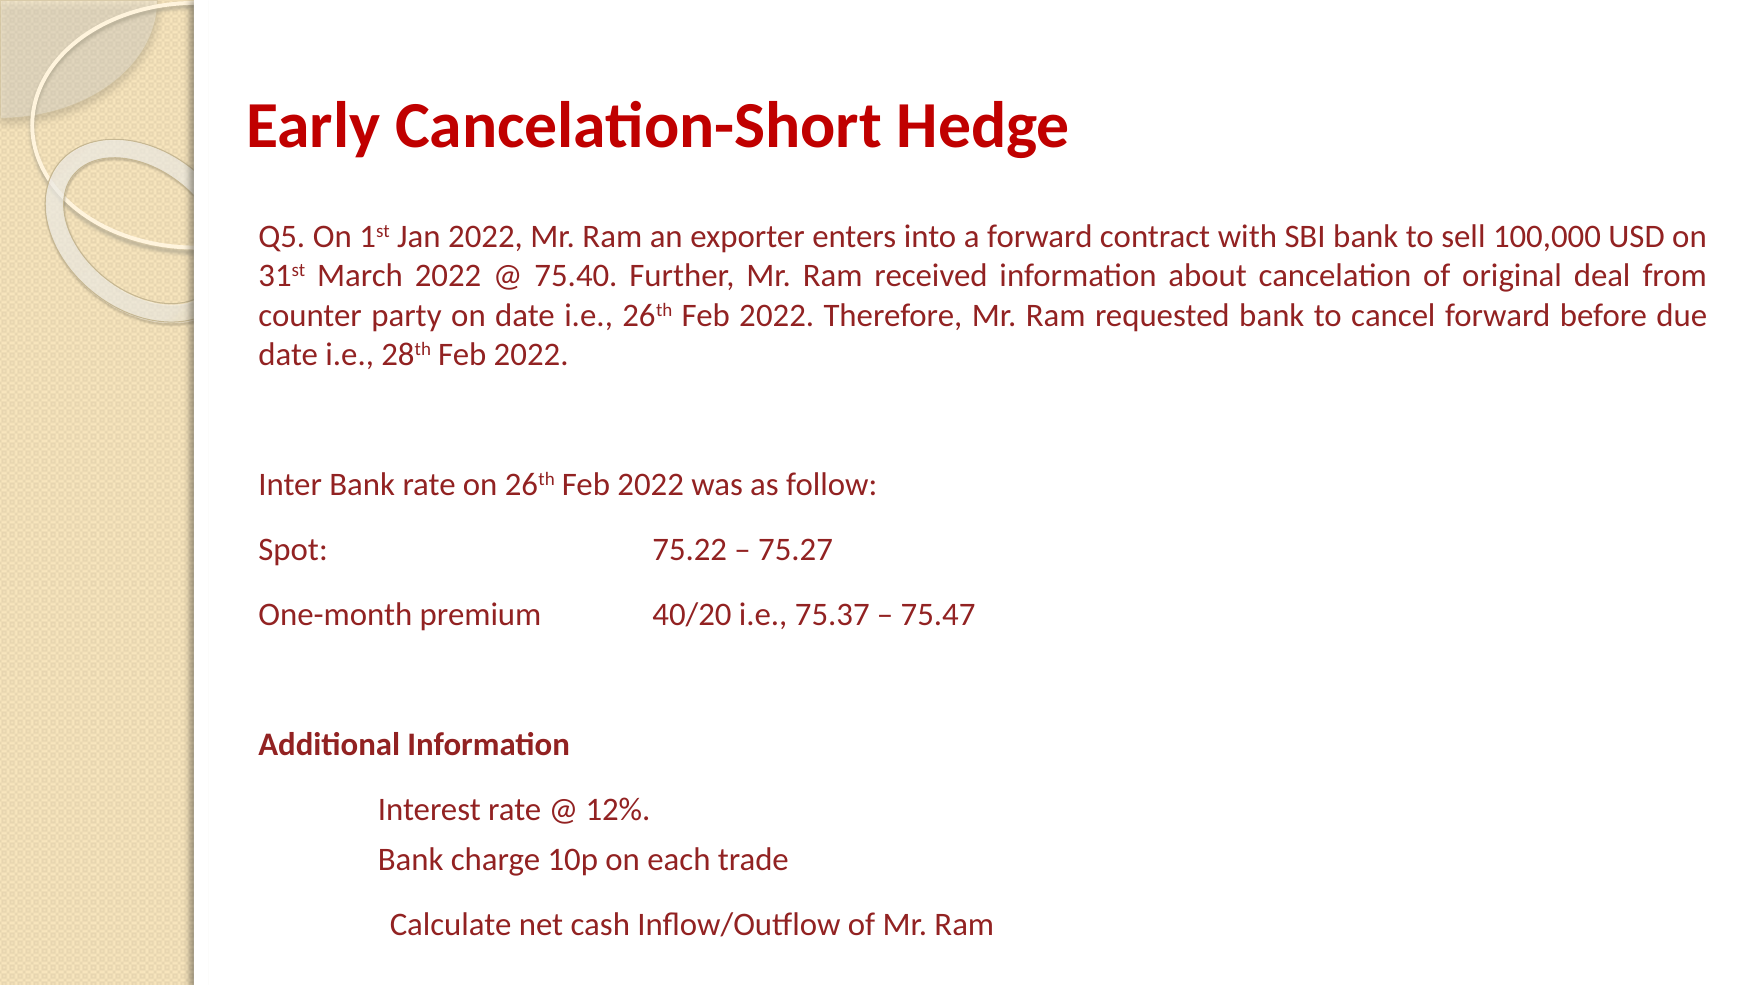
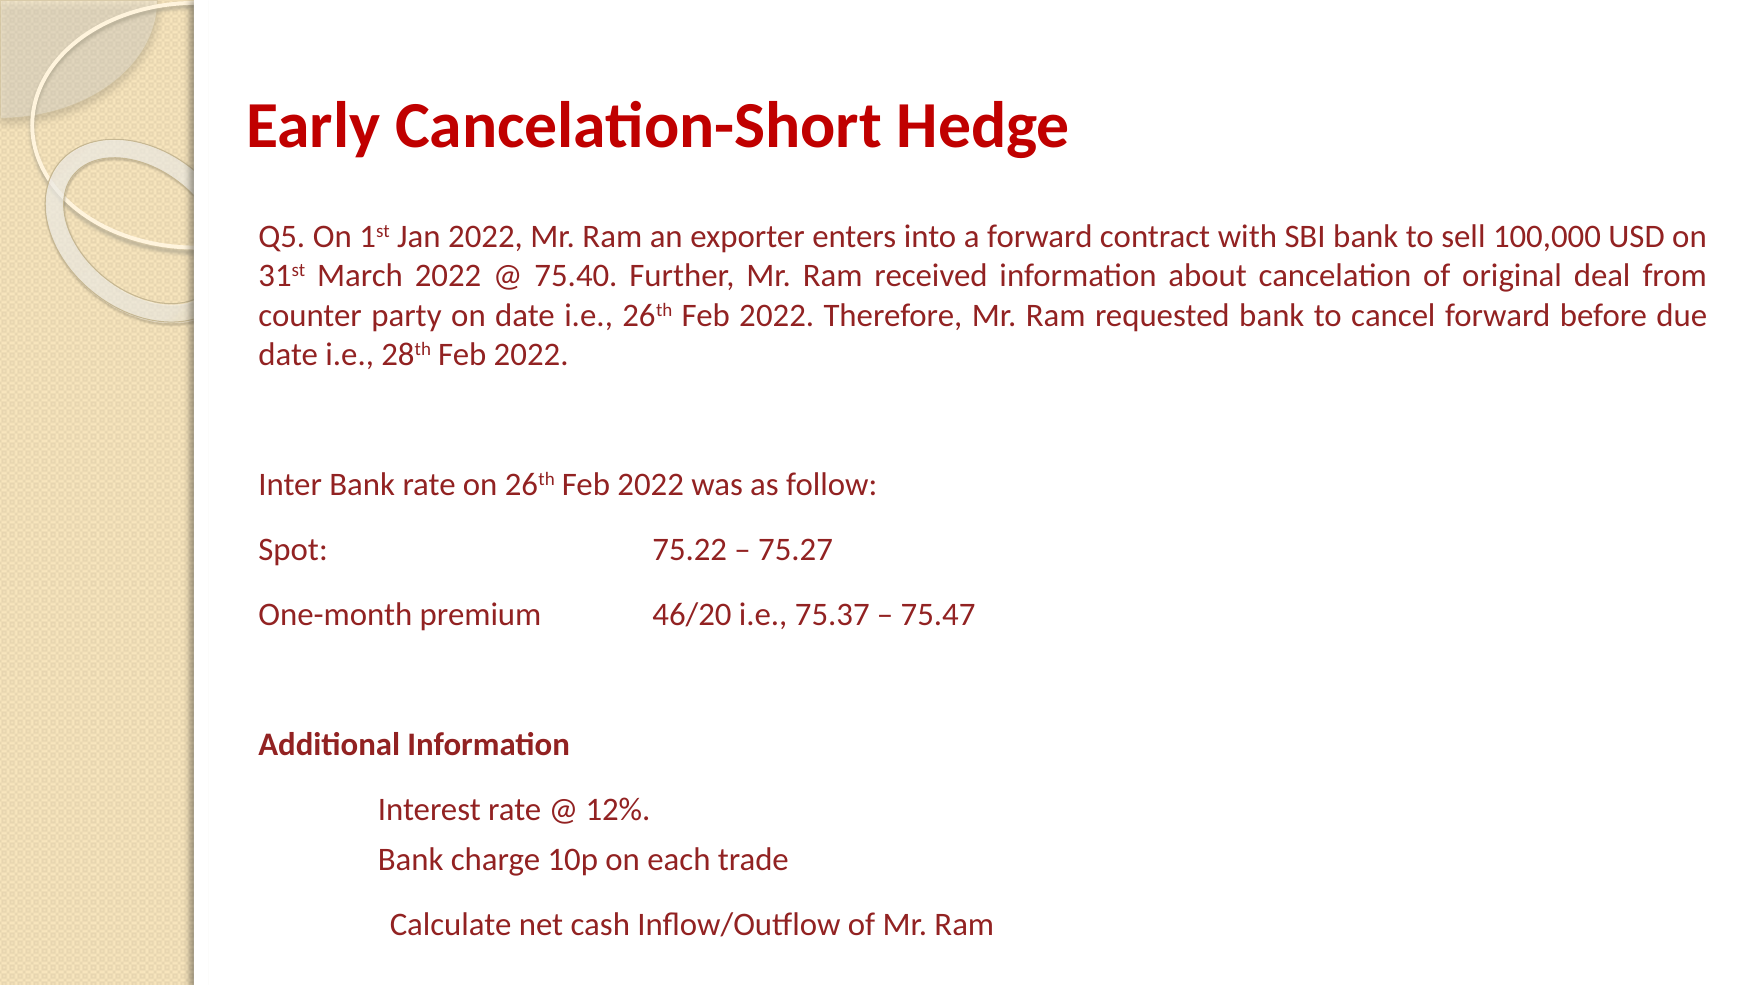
40/20: 40/20 -> 46/20 (692, 614)
